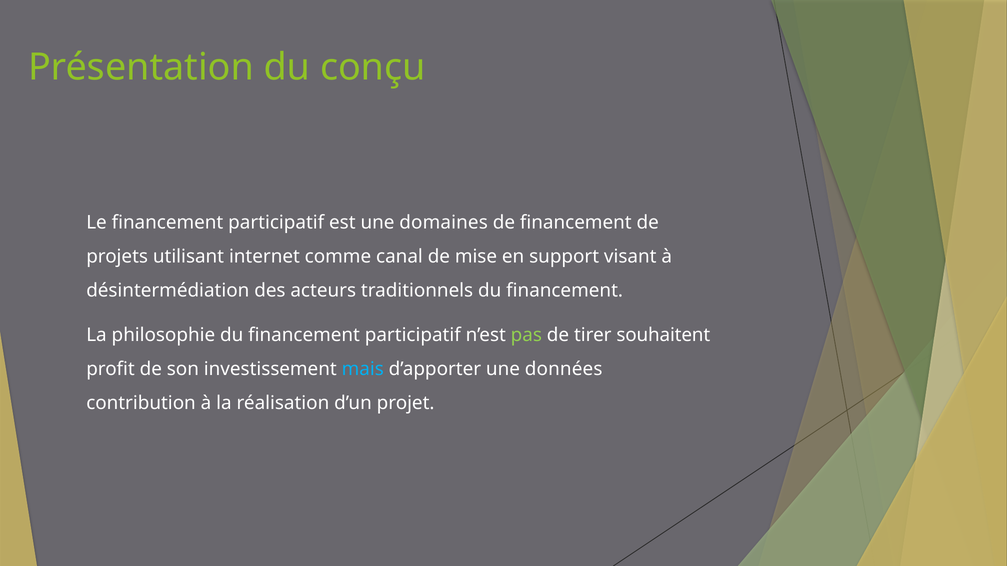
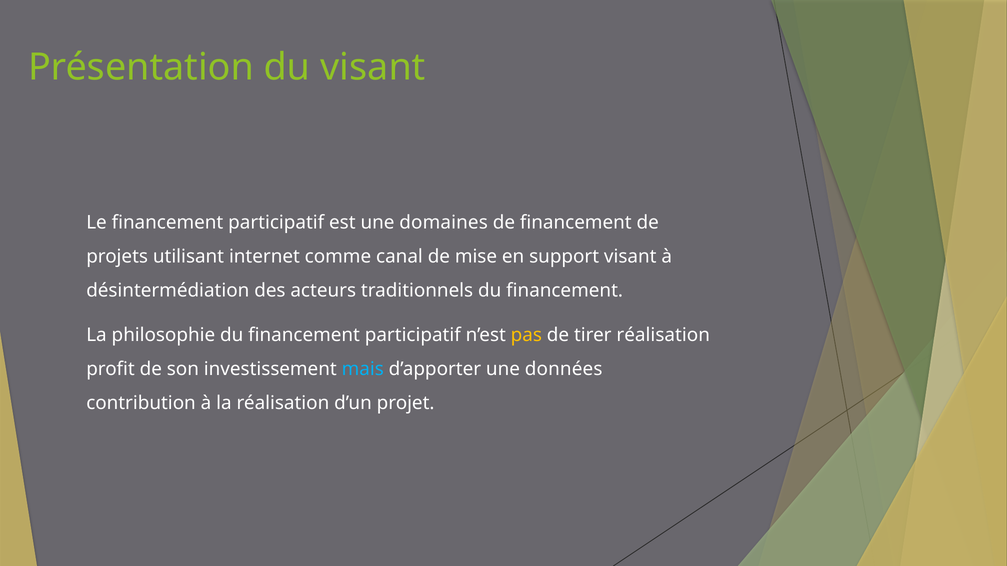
du conçu: conçu -> visant (373, 68)
pas colour: light green -> yellow (526, 335)
tirer souhaitent: souhaitent -> réalisation (663, 335)
